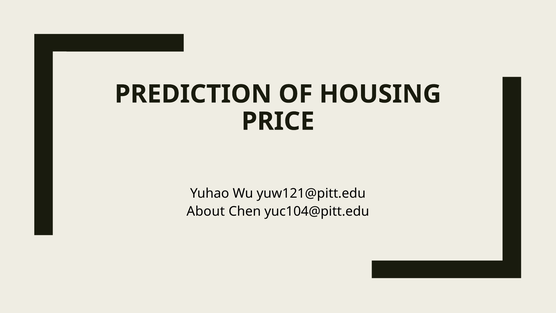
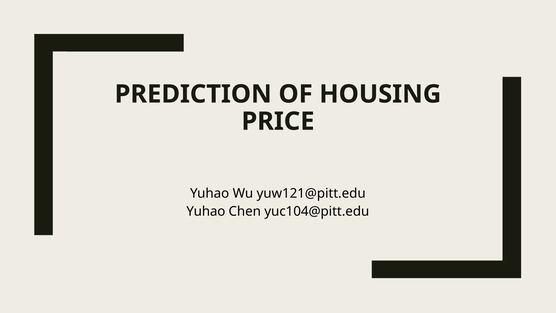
About: About -> Yuhao (206, 211)
